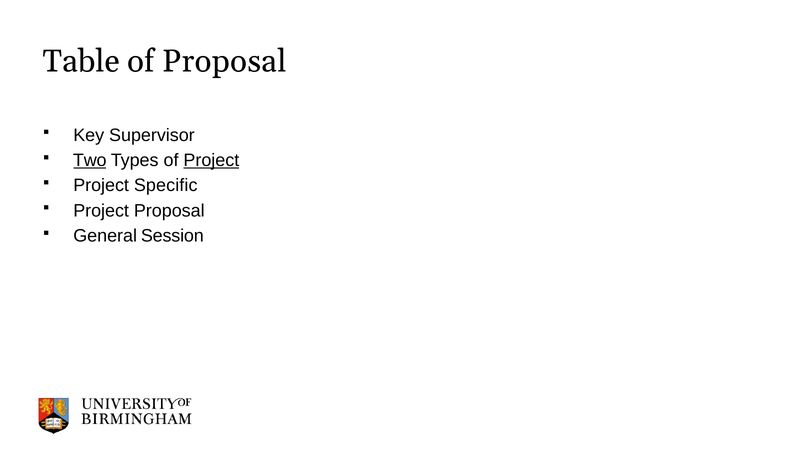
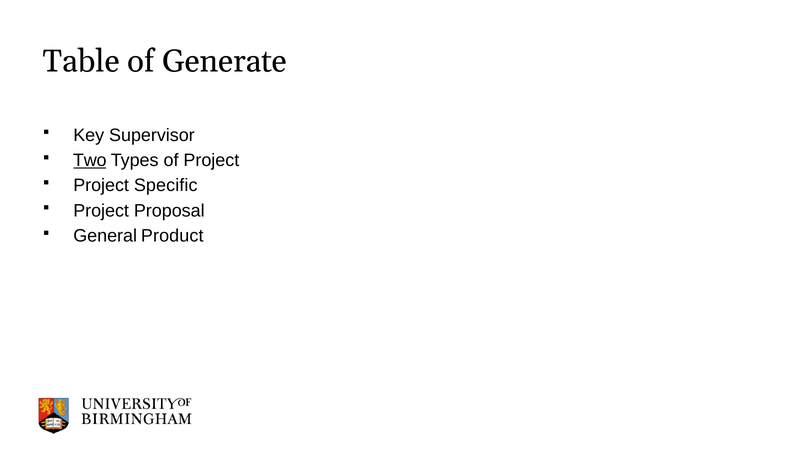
of Proposal: Proposal -> Generate (225, 61)
Project underline: present -> none (211, 160)
Session: Session -> Product (172, 236)
